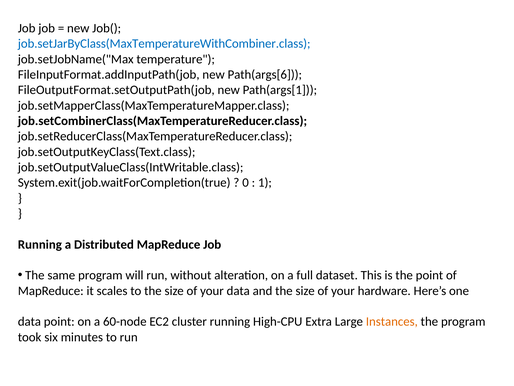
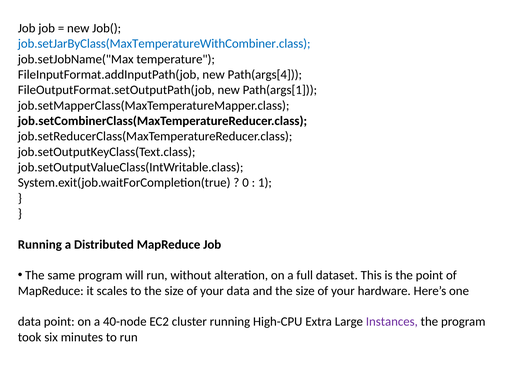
Path(args[6: Path(args[6 -> Path(args[4 (265, 75)
60-node: 60-node -> 40-node (125, 321)
Instances colour: orange -> purple (392, 321)
